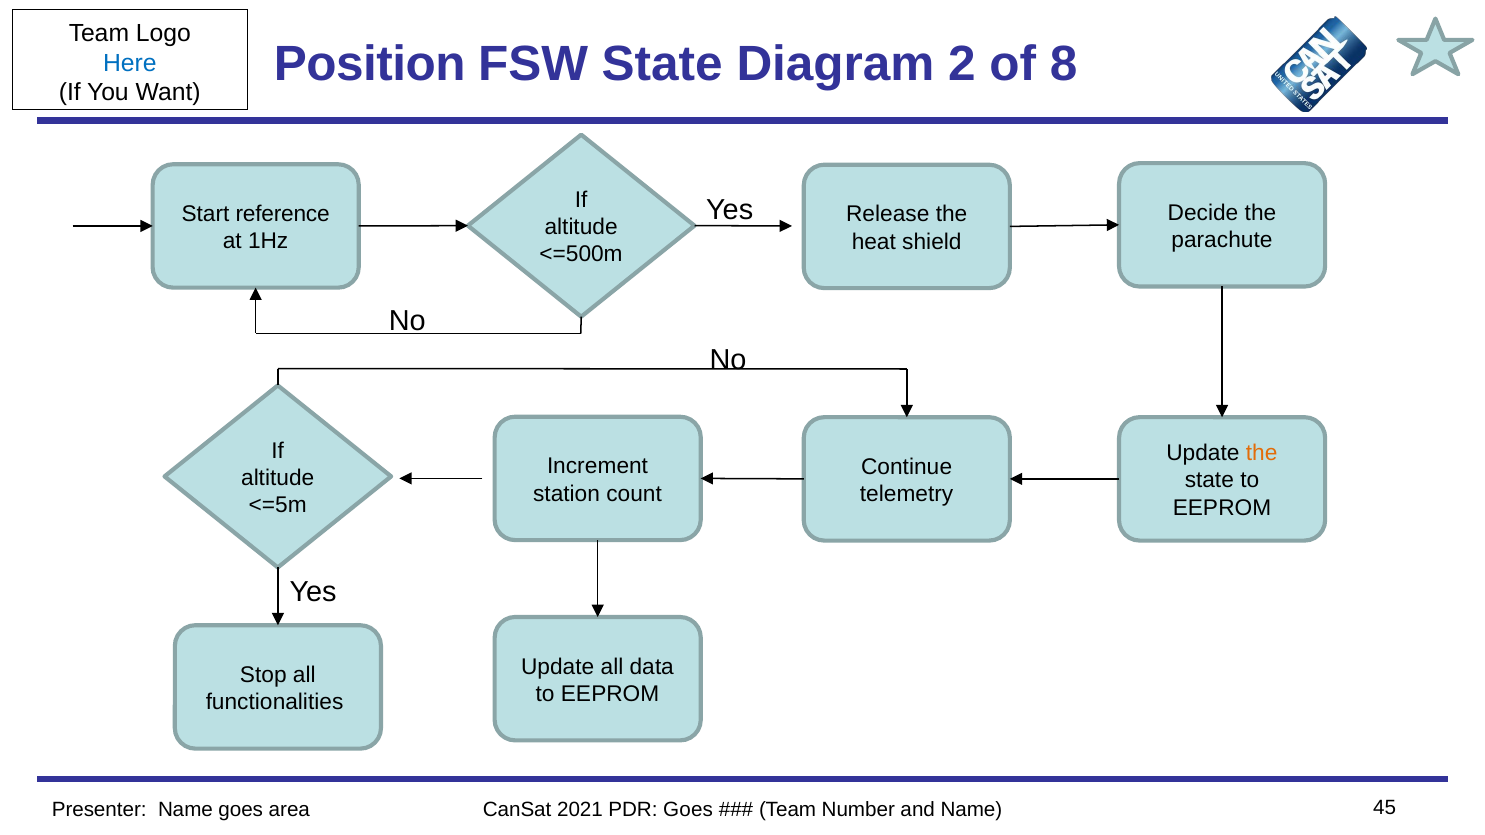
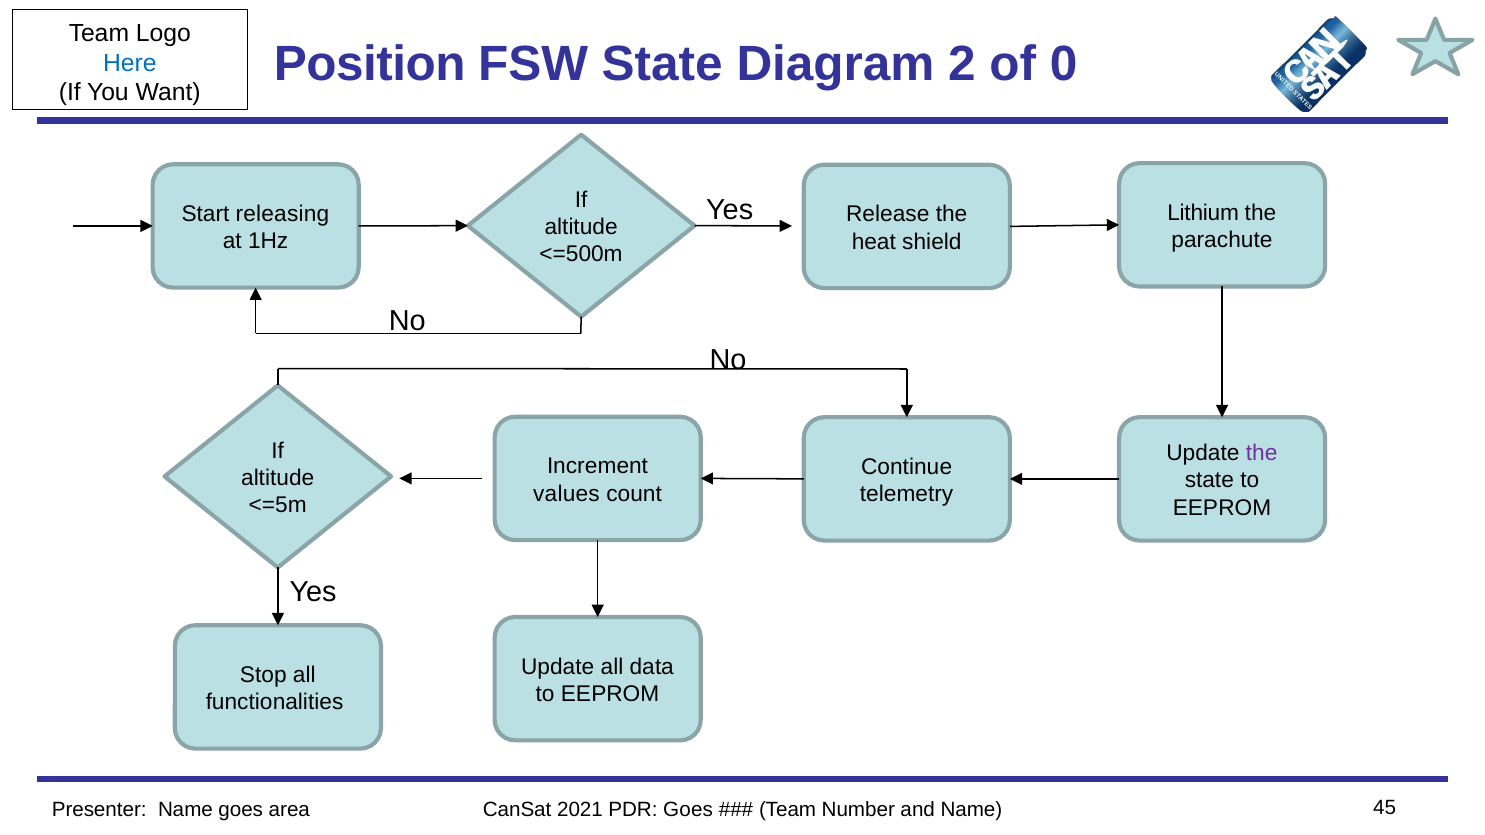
8: 8 -> 0 (1064, 64)
Decide: Decide -> Lithium (1203, 213)
reference: reference -> releasing (282, 214)
the colour: orange -> purple (1262, 453)
station: station -> values (566, 494)
